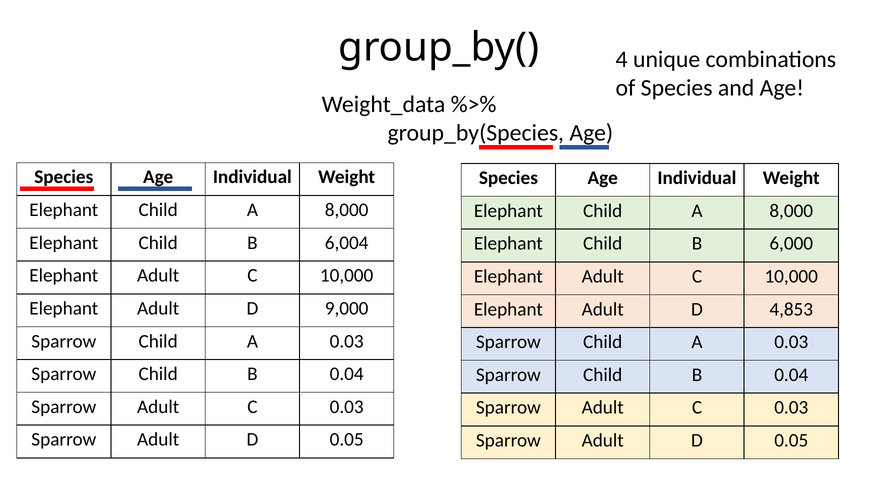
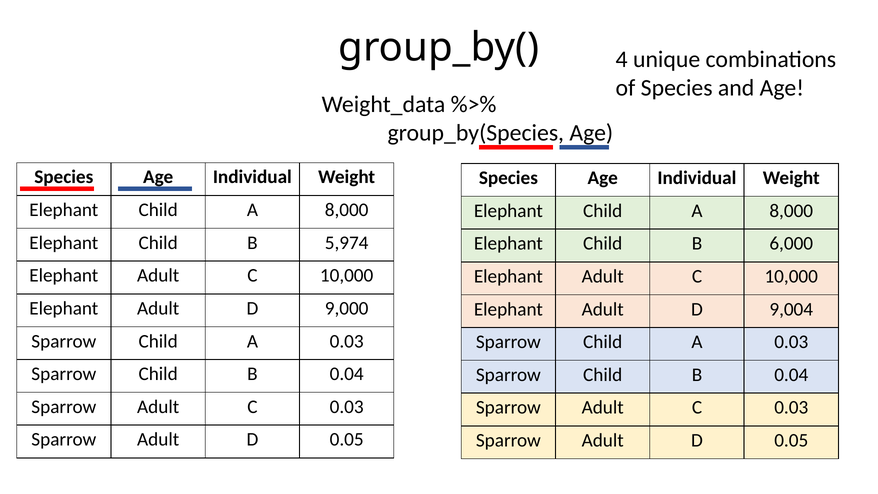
6,004: 6,004 -> 5,974 (347, 243)
4,853: 4,853 -> 9,004 (791, 309)
